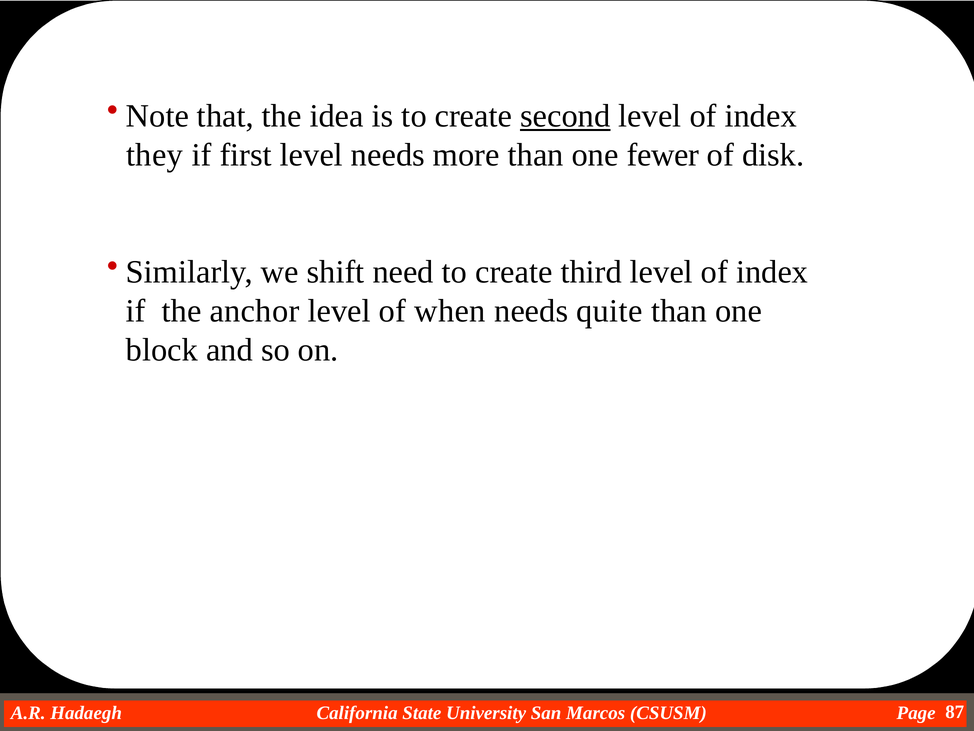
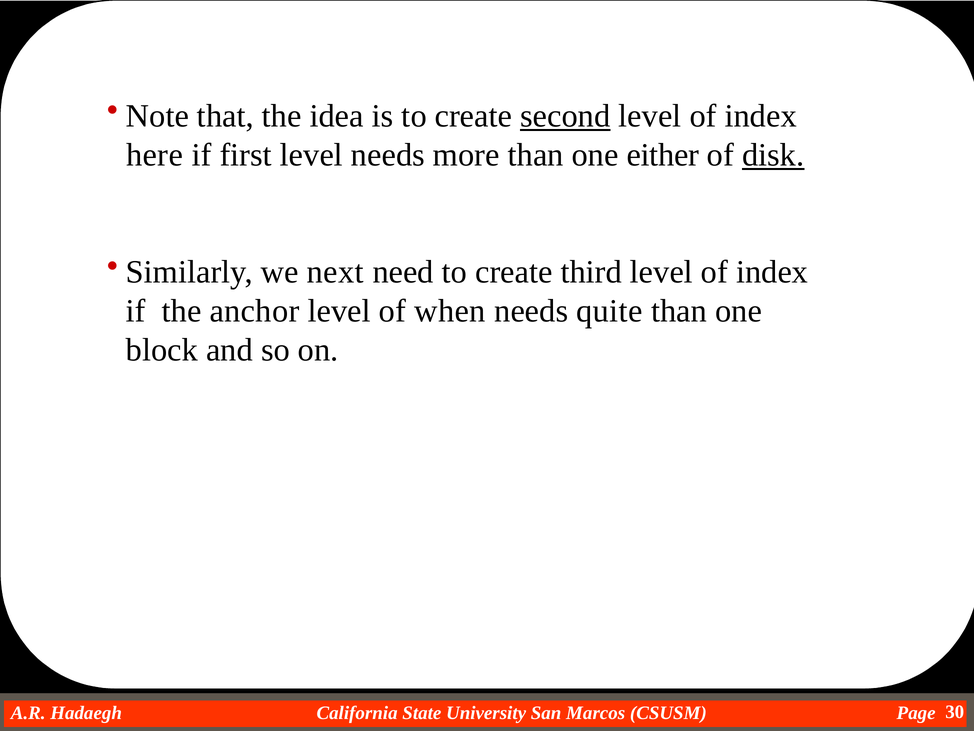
they: they -> here (155, 155)
fewer: fewer -> either (663, 155)
disk underline: none -> present (773, 155)
shift: shift -> next (335, 272)
87: 87 -> 30 (955, 712)
